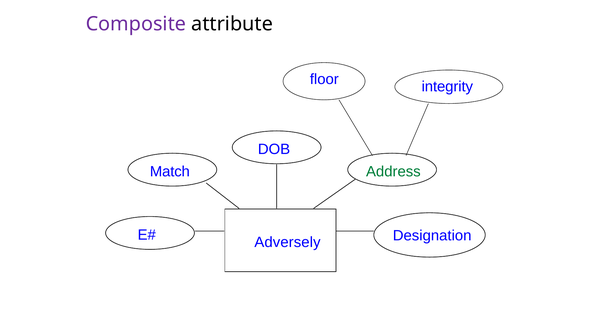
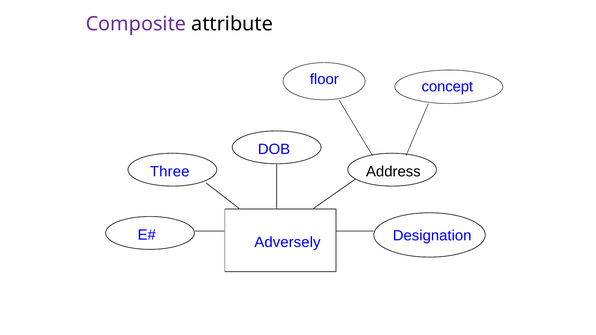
integrity: integrity -> concept (447, 87)
Match: Match -> Three (170, 172)
Address colour: green -> black (393, 172)
